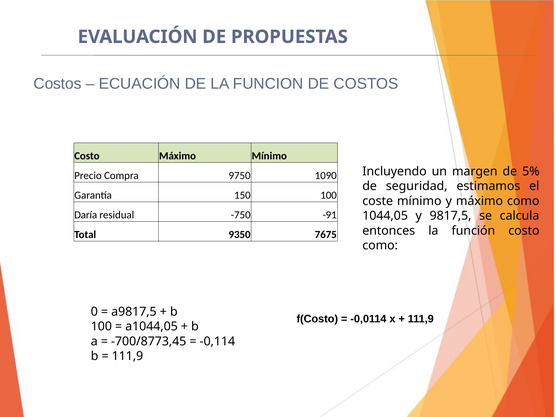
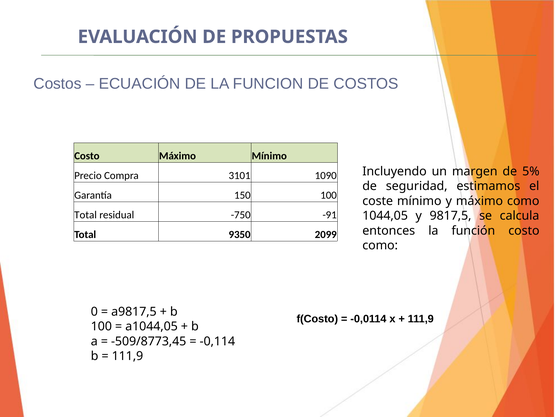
9750: 9750 -> 3101 (240, 176)
Daría: Daría -> Total (86, 215)
7675: 7675 -> 2099 (326, 235)
-700/8773,45: -700/8773,45 -> -509/8773,45 (149, 341)
